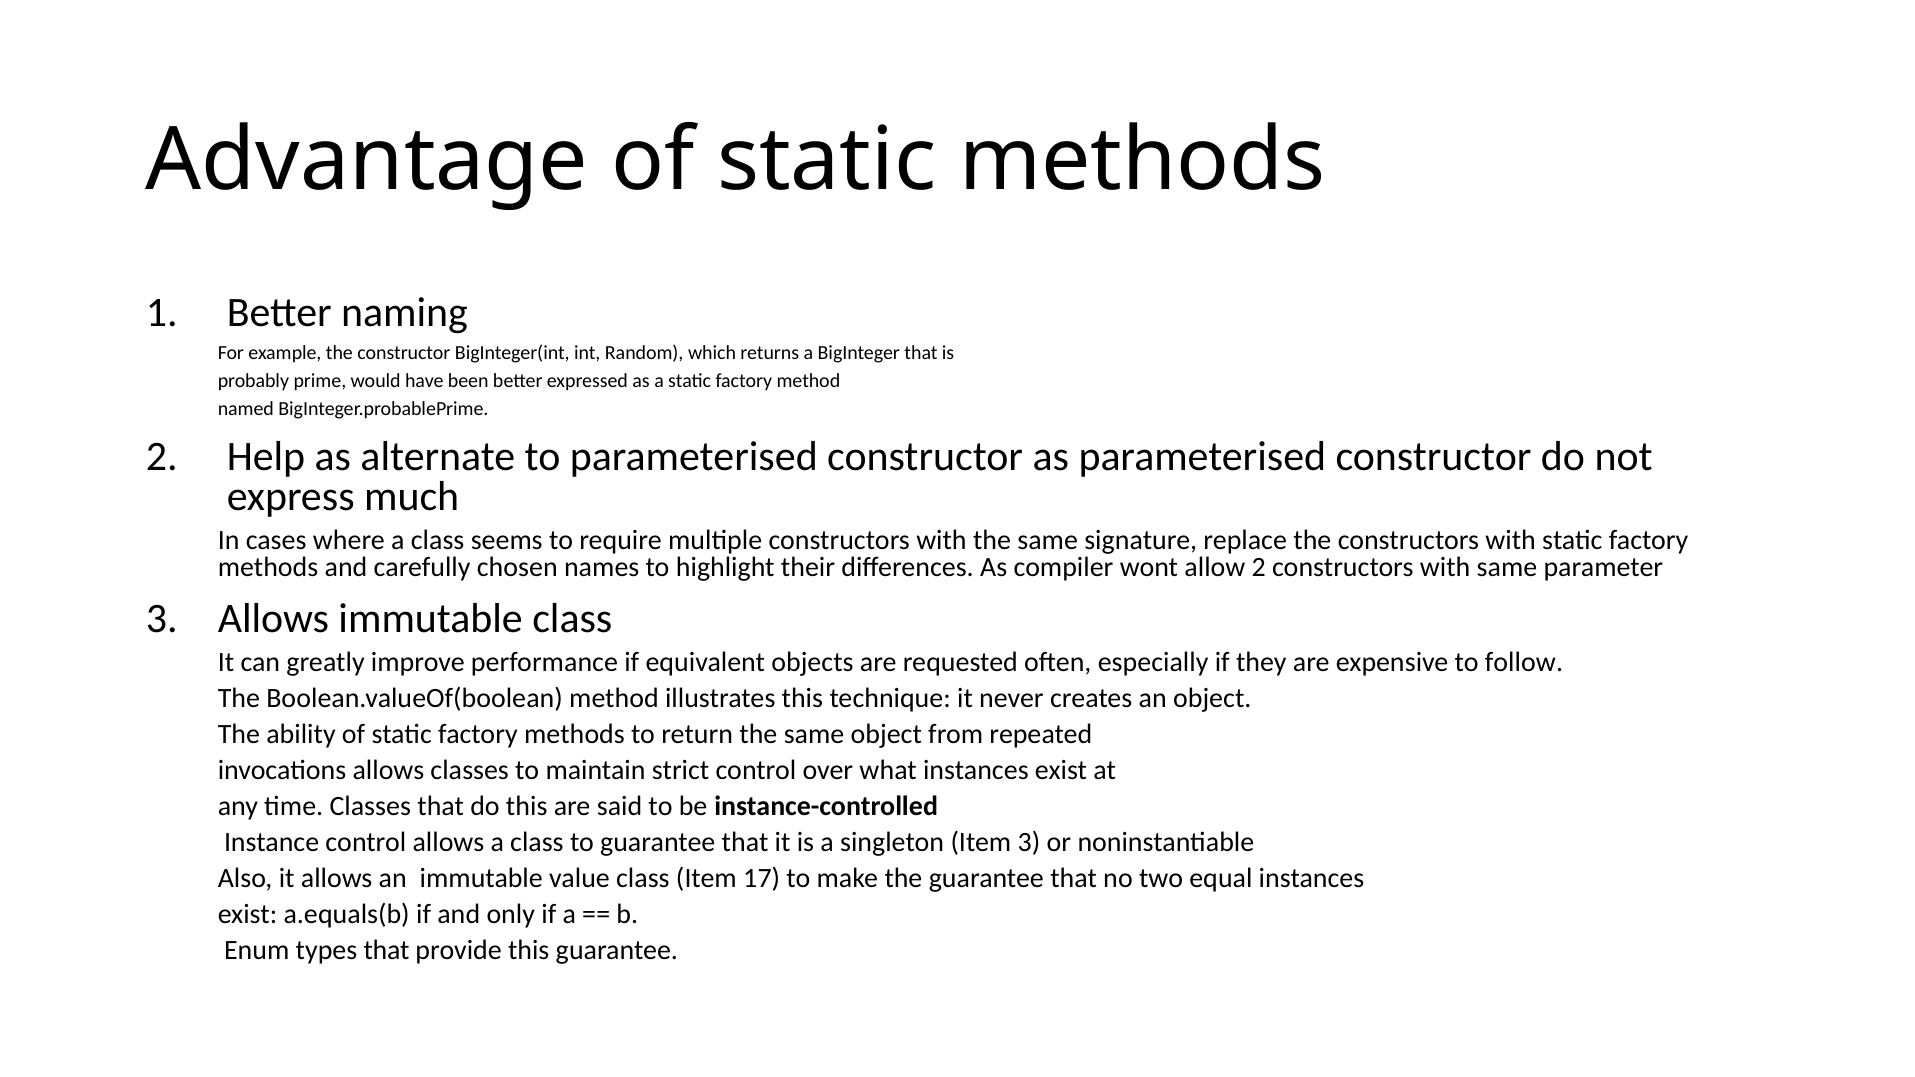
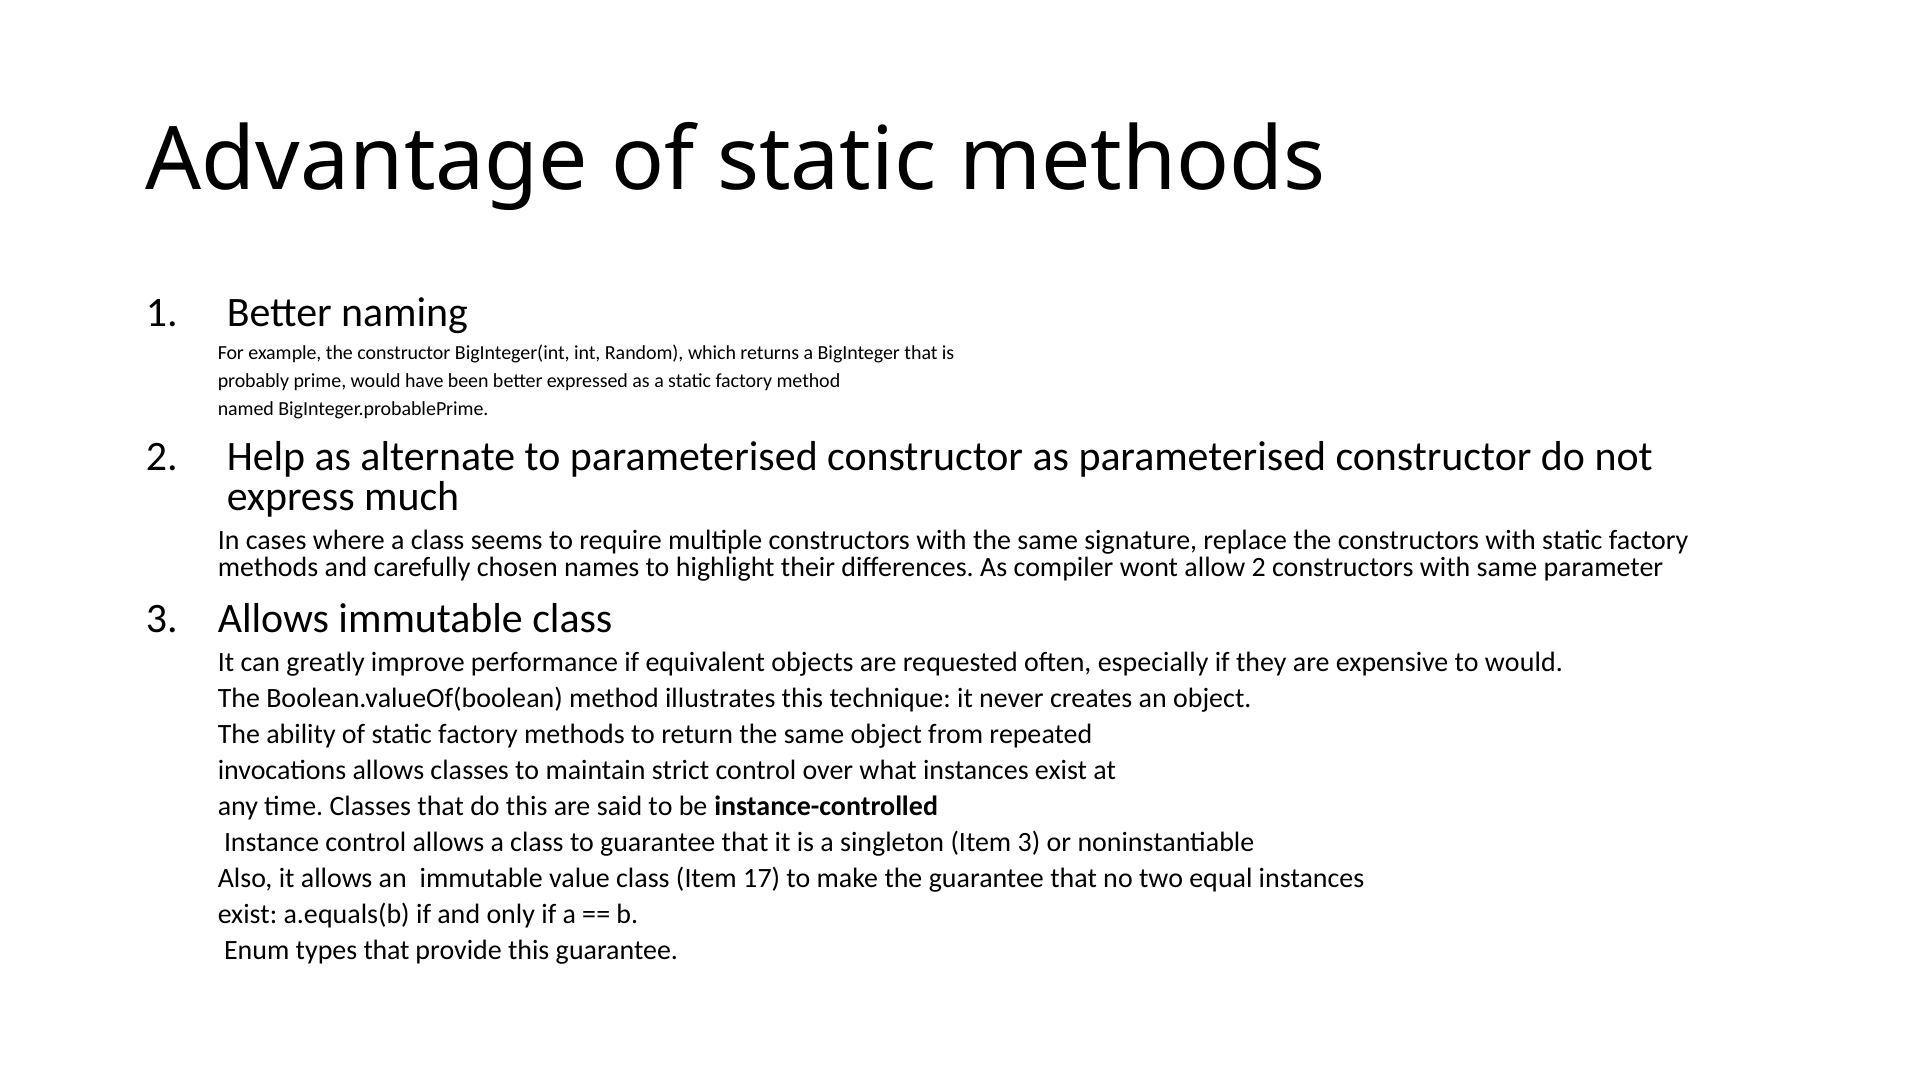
to follow: follow -> would (1524, 662)
